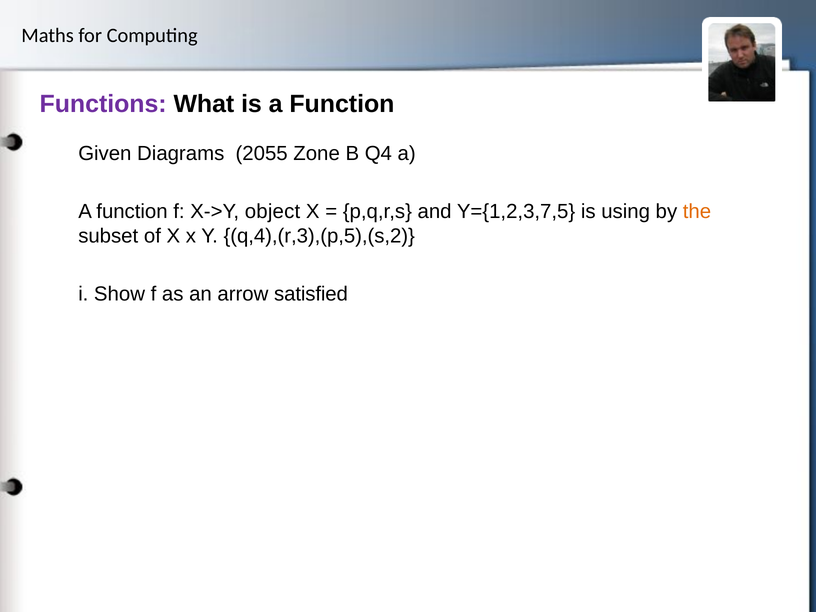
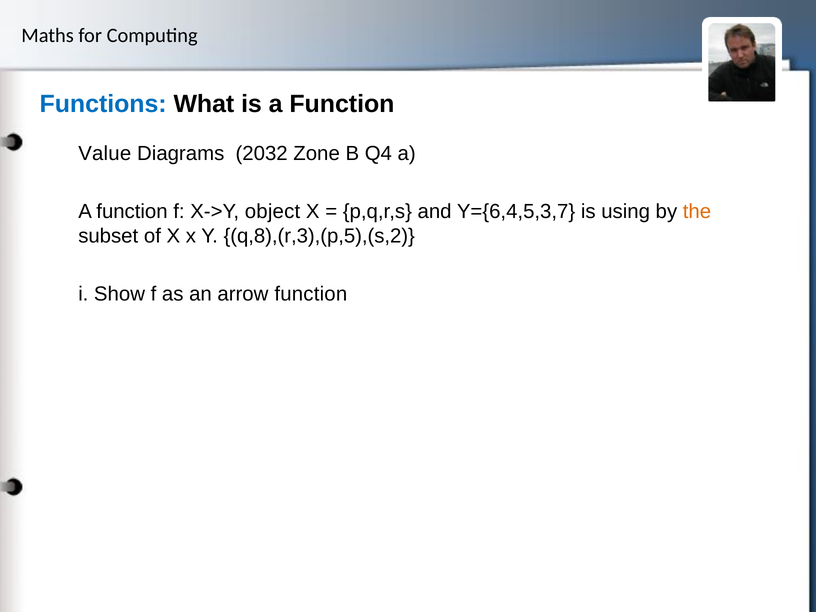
Functions colour: purple -> blue (103, 104)
Given: Given -> Value (105, 153)
2055: 2055 -> 2032 (262, 153)
Y={1,2,3,7,5: Y={1,2,3,7,5 -> Y={6,4,5,3,7 (516, 211)
q,4),(r,3),(p,5),(s,2: q,4),(r,3),(p,5),(s,2 -> q,8),(r,3),(p,5),(s,2 (319, 236)
arrow satisfied: satisfied -> function (311, 294)
